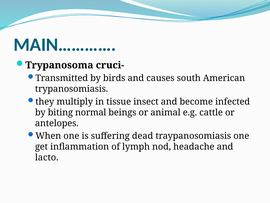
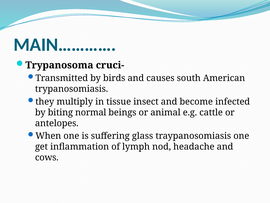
dead: dead -> glass (143, 136)
lacto: lacto -> cows (47, 157)
